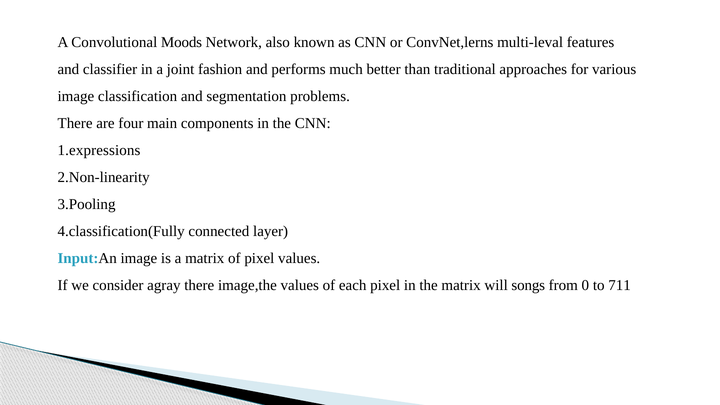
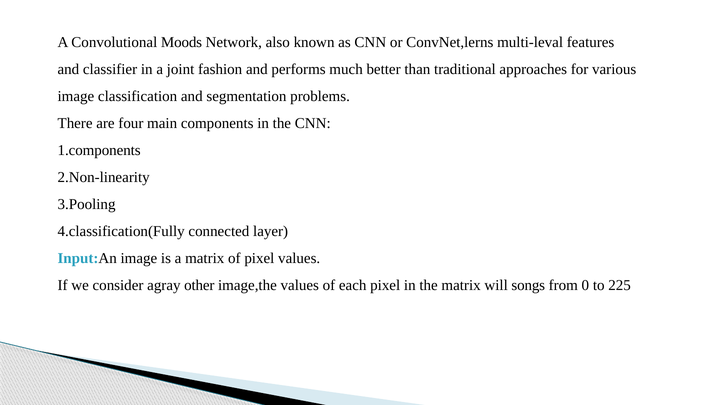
1.expressions: 1.expressions -> 1.components (99, 150)
agray there: there -> other (199, 285)
711: 711 -> 225 (620, 285)
